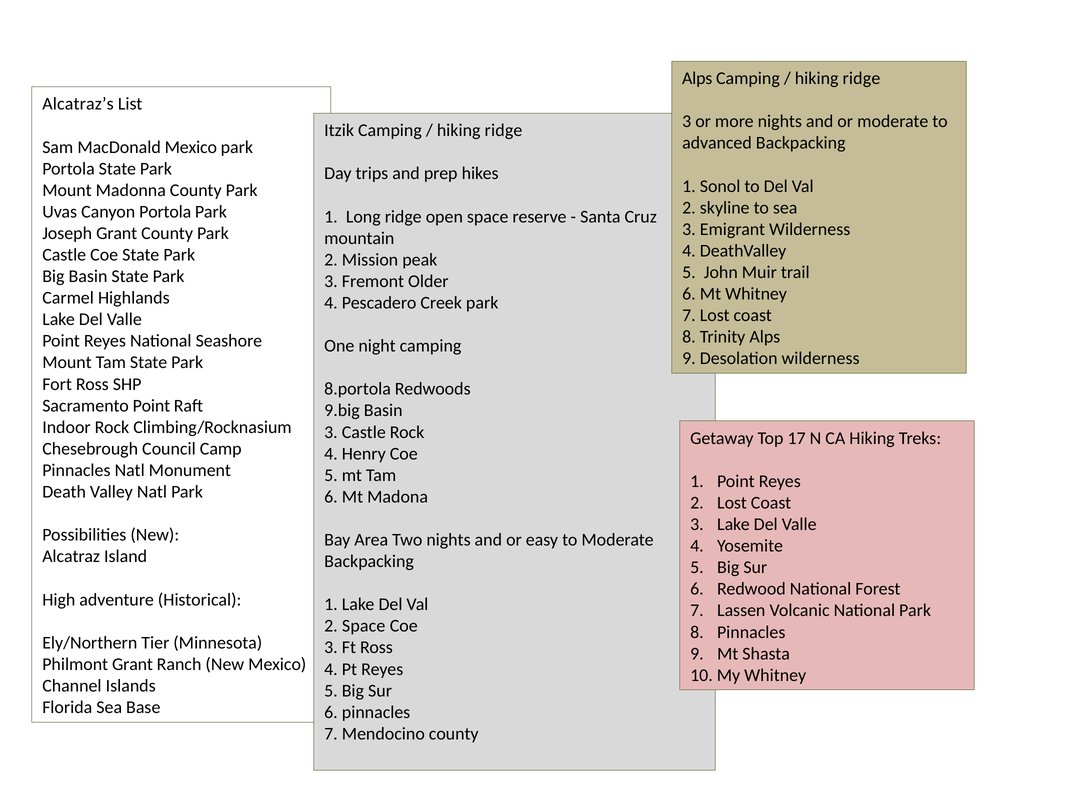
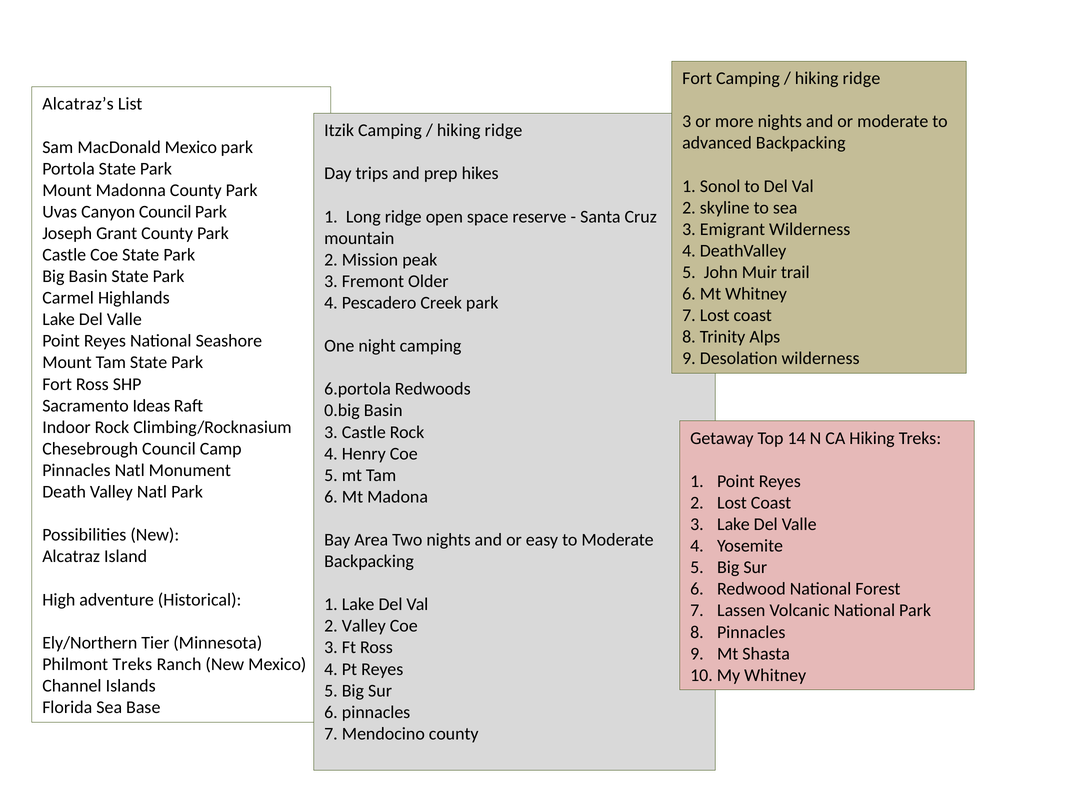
Alps: Alps -> Fort (697, 78)
Canyon Portola: Portola -> Council (165, 212)
8.portola: 8.portola -> 6.portola (358, 389)
Sacramento Point: Point -> Ideas (151, 406)
9.big: 9.big -> 0.big (342, 410)
17: 17 -> 14 (797, 438)
2 Space: Space -> Valley (364, 626)
Philmont Grant: Grant -> Treks (132, 664)
